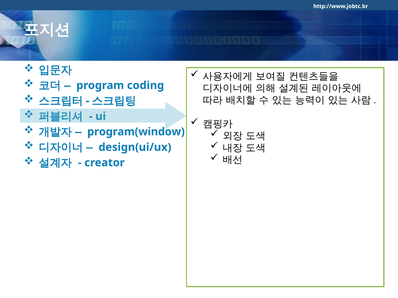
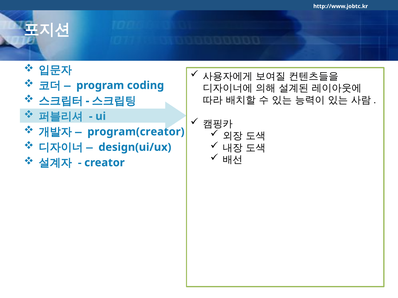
program(window: program(window -> program(creator (136, 132)
